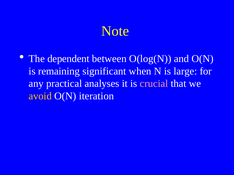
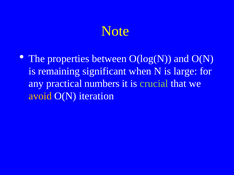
dependent: dependent -> properties (68, 59)
analyses: analyses -> numbers (102, 84)
crucial colour: pink -> light green (154, 84)
